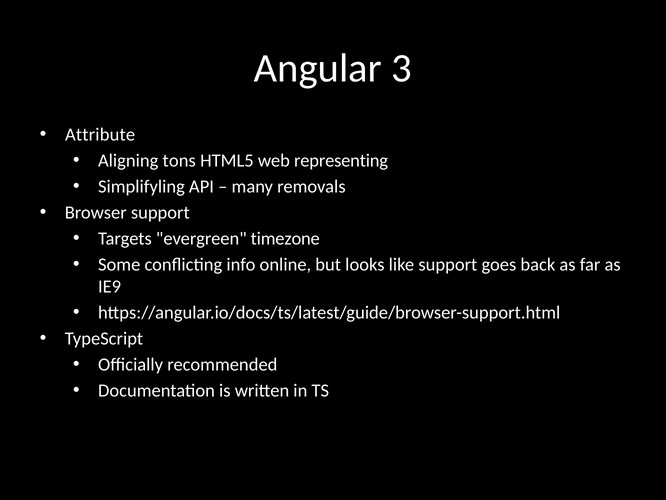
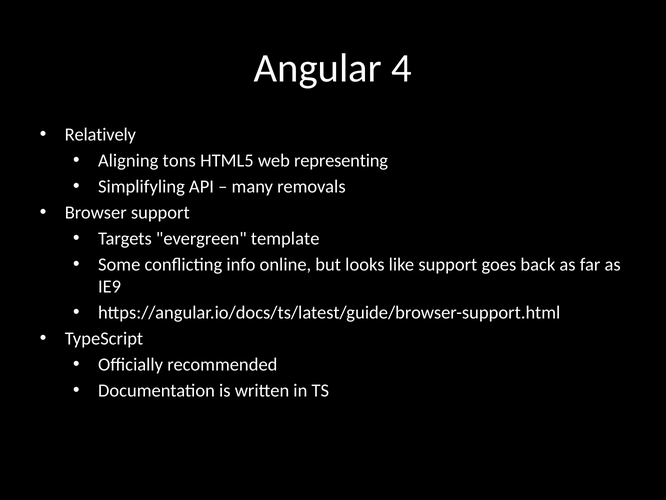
3: 3 -> 4 (402, 68)
Attribute: Attribute -> Relatively (100, 135)
timezone: timezone -> template (285, 238)
